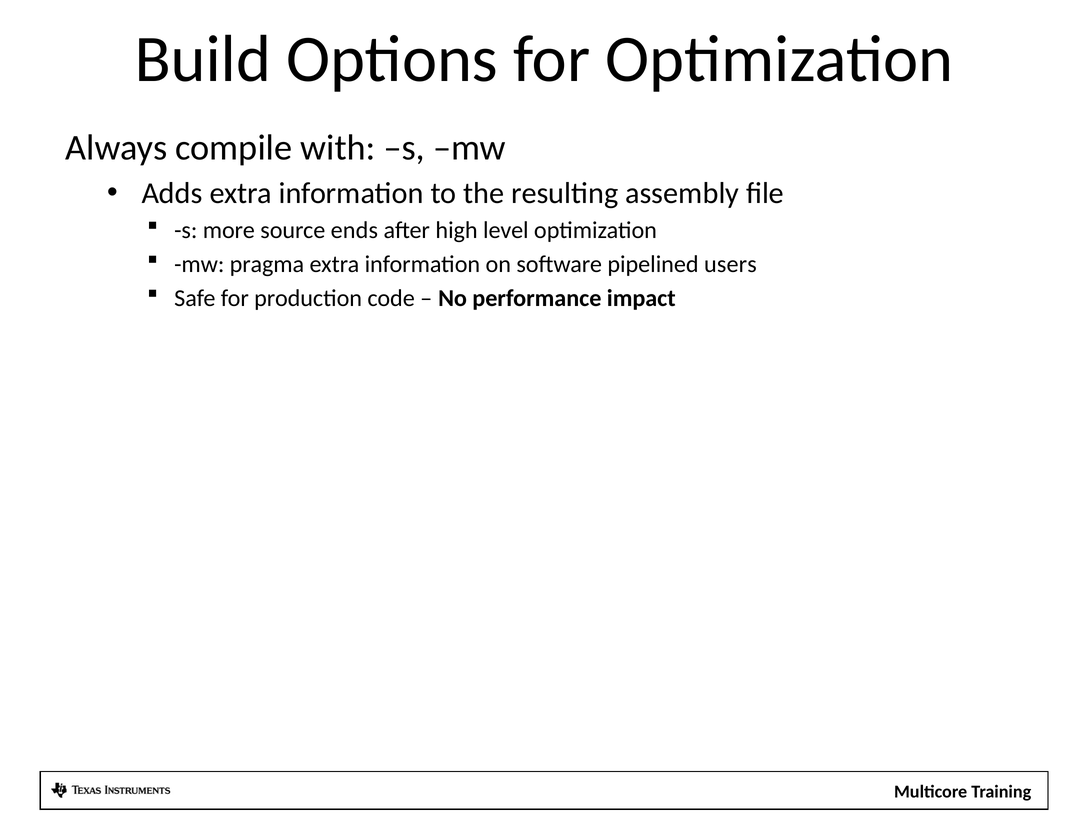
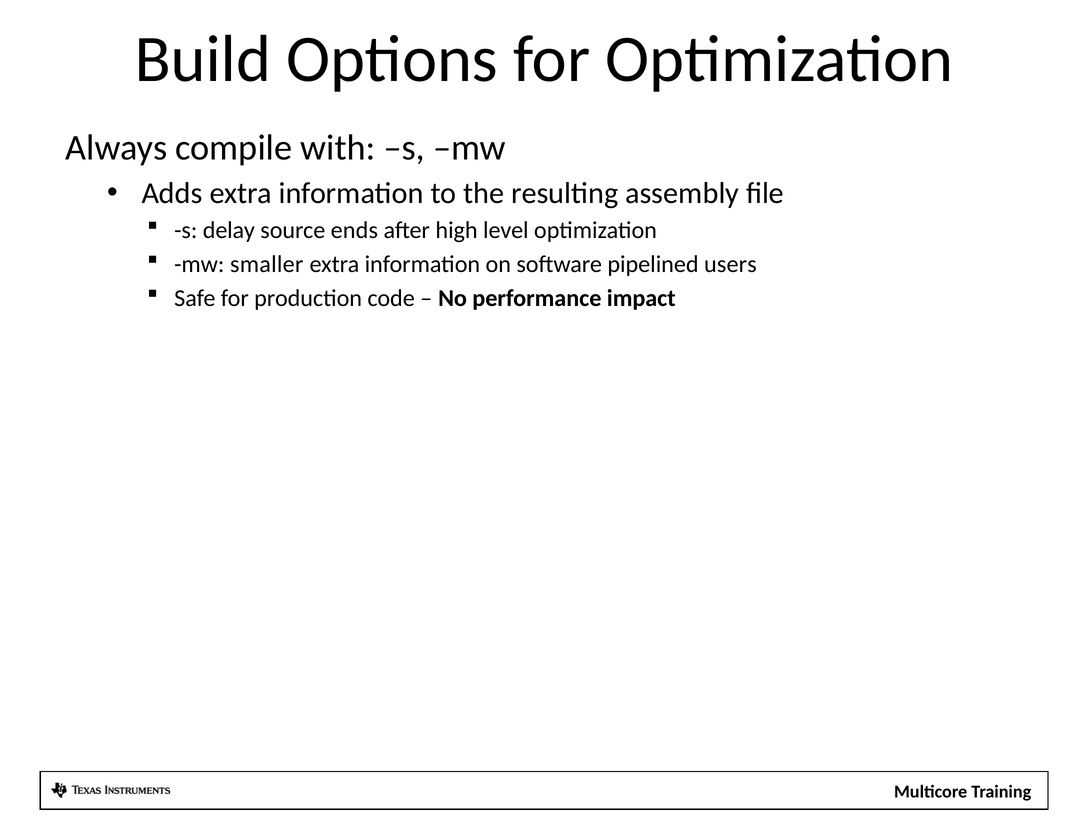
more: more -> delay (229, 230)
pragma: pragma -> smaller (267, 264)
